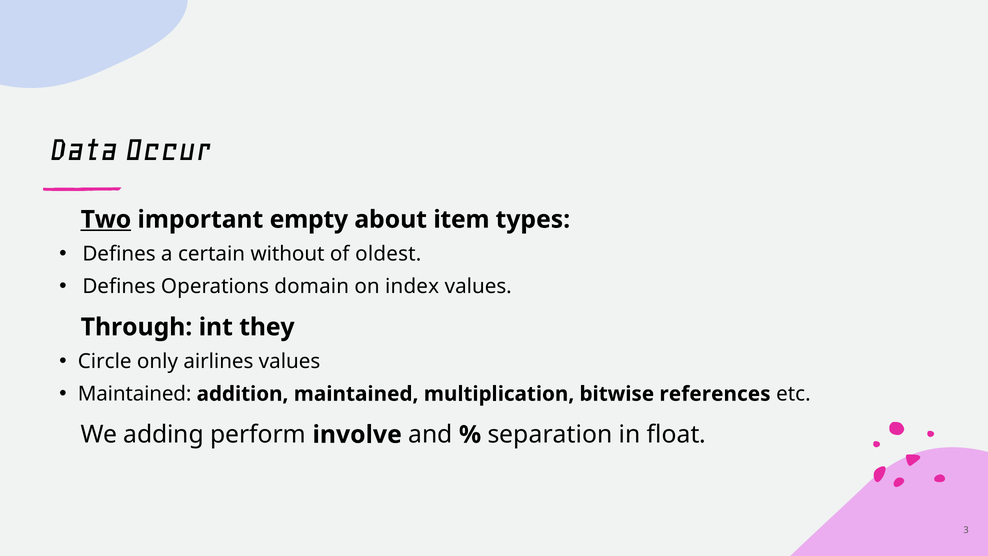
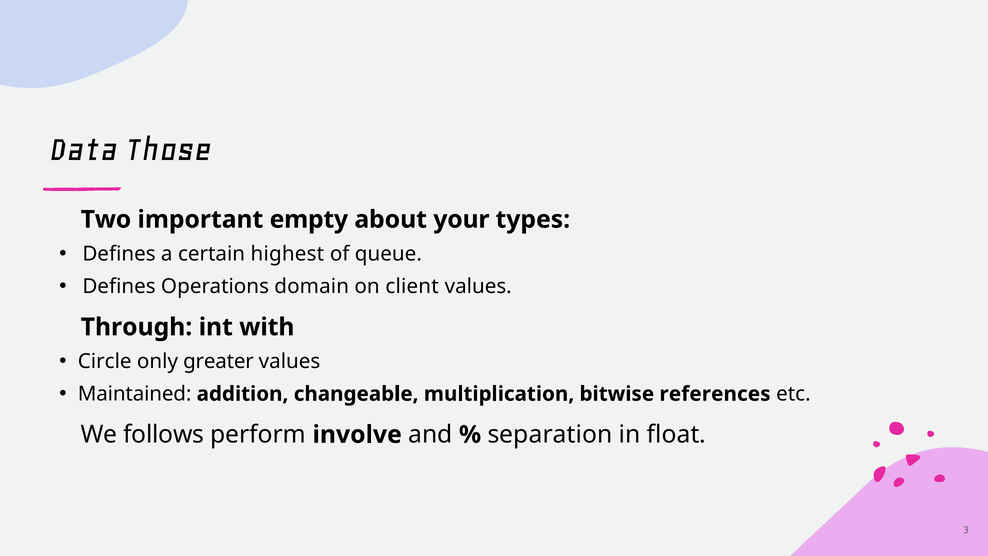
Occur: Occur -> Those (169, 148)
Two underline: present -> none (106, 219)
item: item -> your (461, 219)
without: without -> highest (287, 254)
oldest: oldest -> queue (388, 254)
index: index -> client (412, 286)
they: they -> with (267, 327)
airlines: airlines -> greater (218, 361)
addition maintained: maintained -> changeable (356, 394)
adding: adding -> follows (164, 434)
